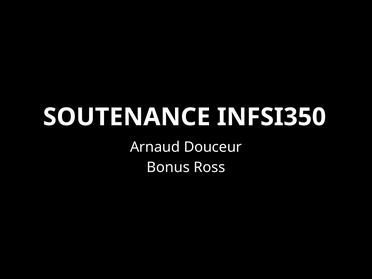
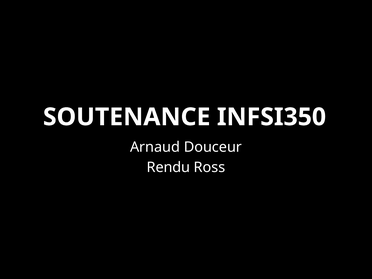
Bonus: Bonus -> Rendu (168, 167)
